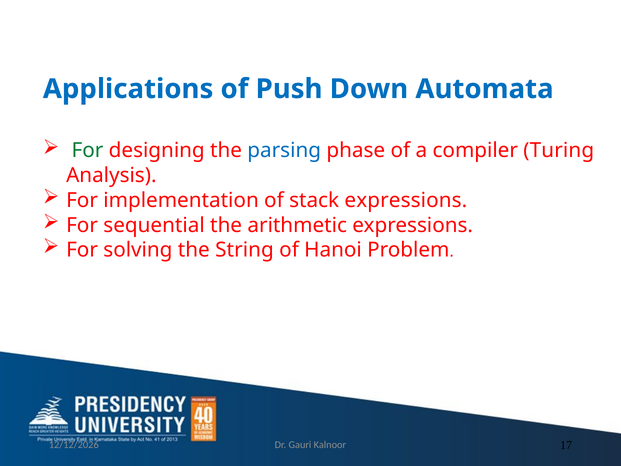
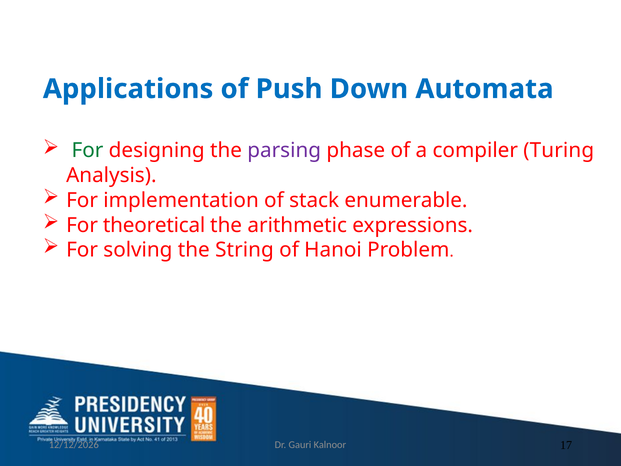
parsing colour: blue -> purple (284, 151)
stack expressions: expressions -> enumerable (406, 200)
sequential: sequential -> theoretical (154, 225)
